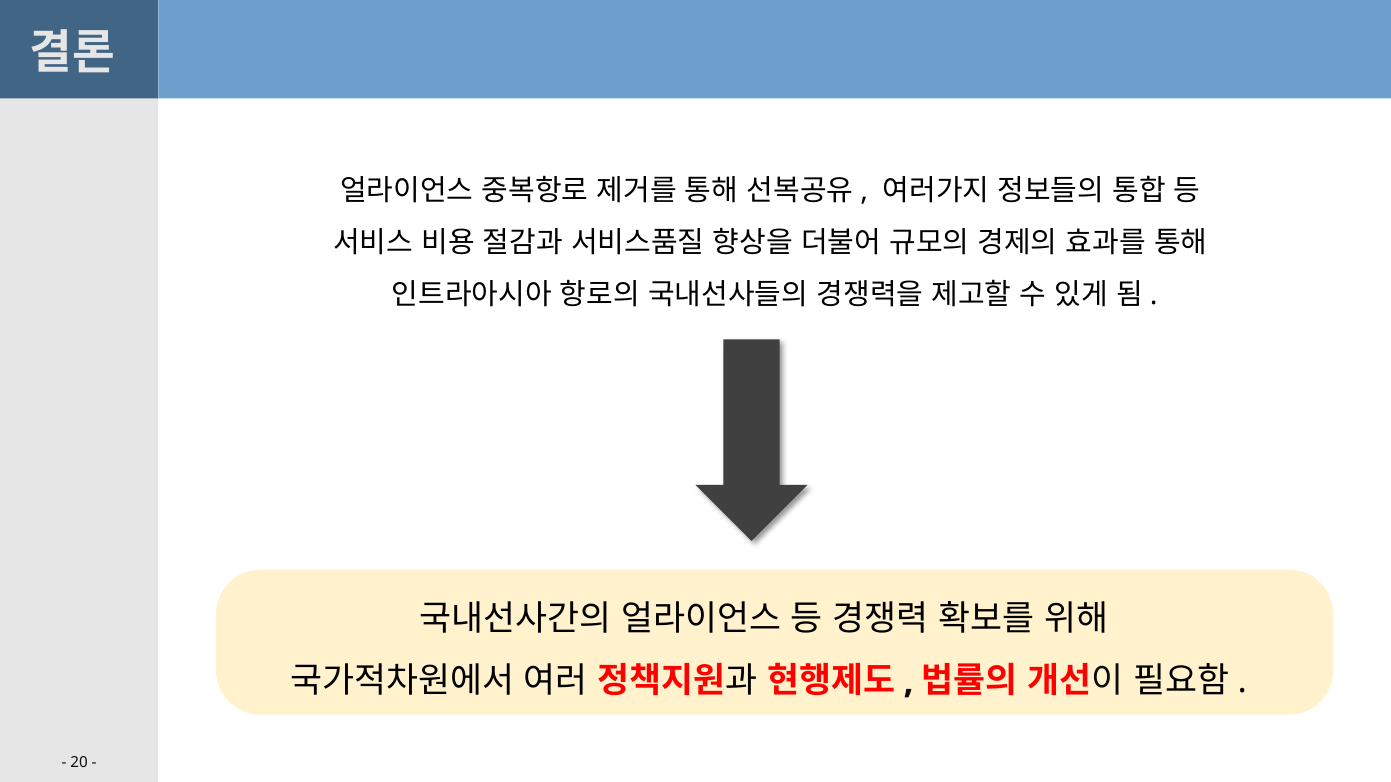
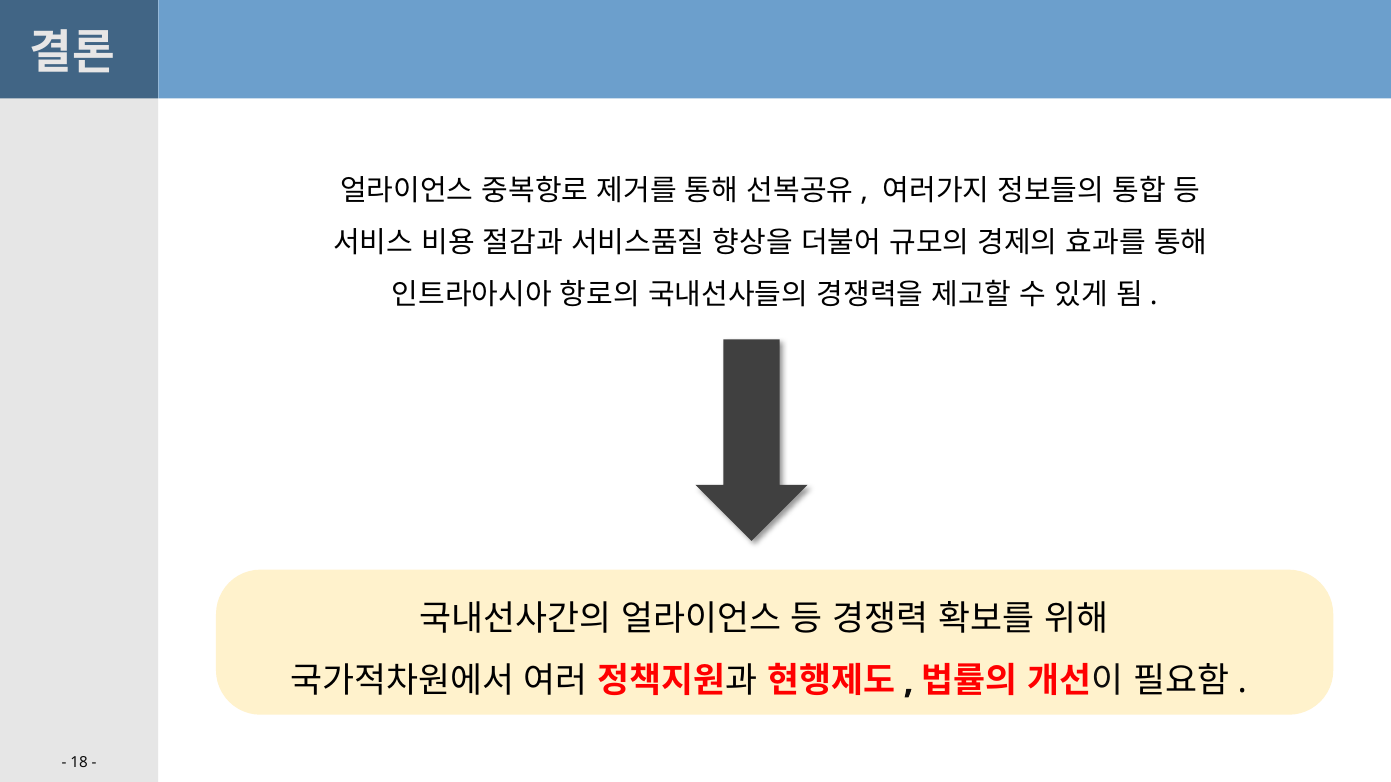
20: 20 -> 18 (79, 763)
